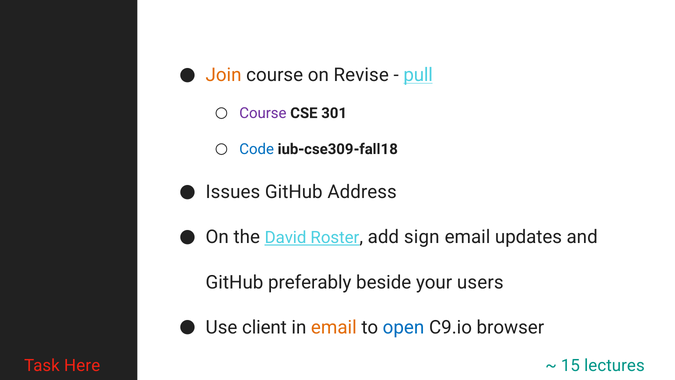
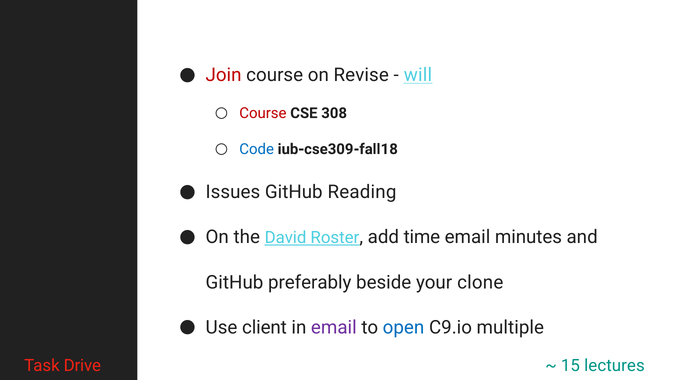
Join colour: orange -> red (224, 75)
pull: pull -> will (418, 75)
Course colour: purple -> red (263, 113)
301: 301 -> 308 (334, 113)
Address: Address -> Reading (362, 192)
sign: sign -> time (422, 237)
updates: updates -> minutes (528, 237)
users: users -> clone (480, 282)
email colour: orange -> purple (334, 327)
browser: browser -> multiple (510, 327)
Here: Here -> Drive (82, 366)
